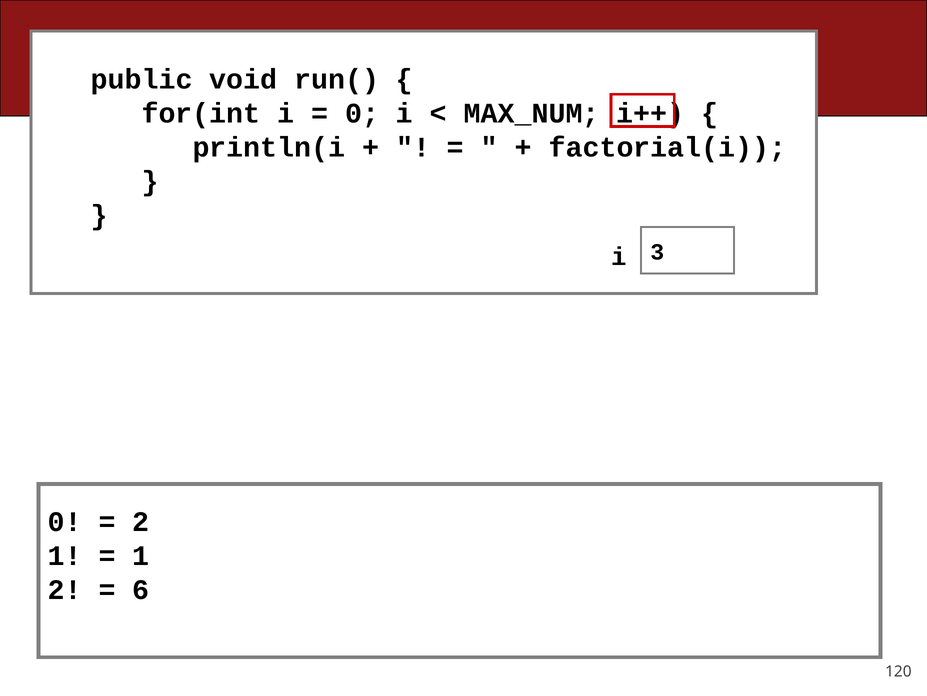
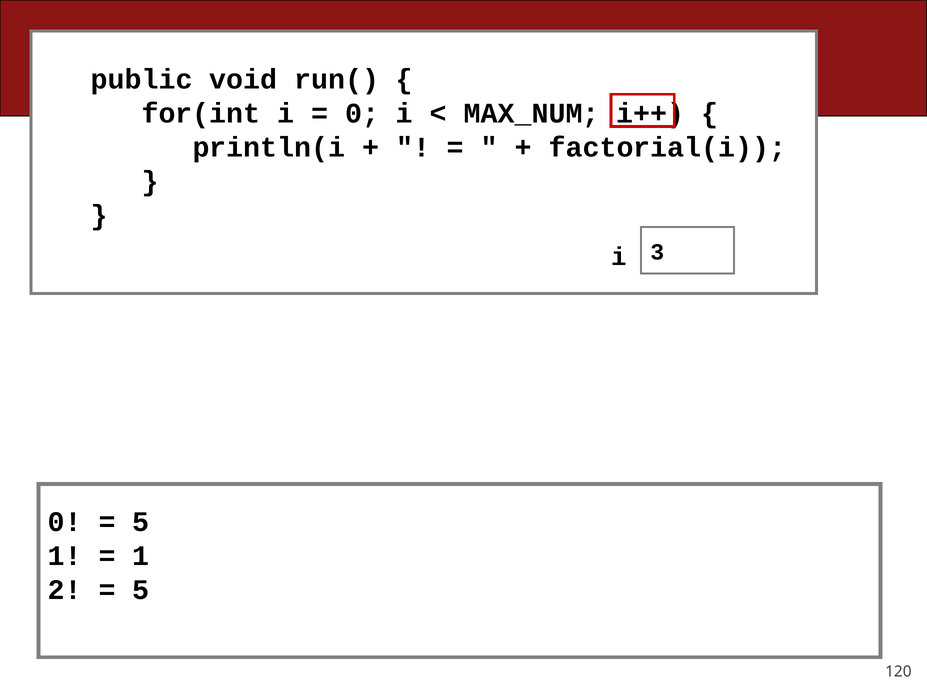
2: 2 -> 5 (141, 521)
6: 6 -> 5 (141, 589)
